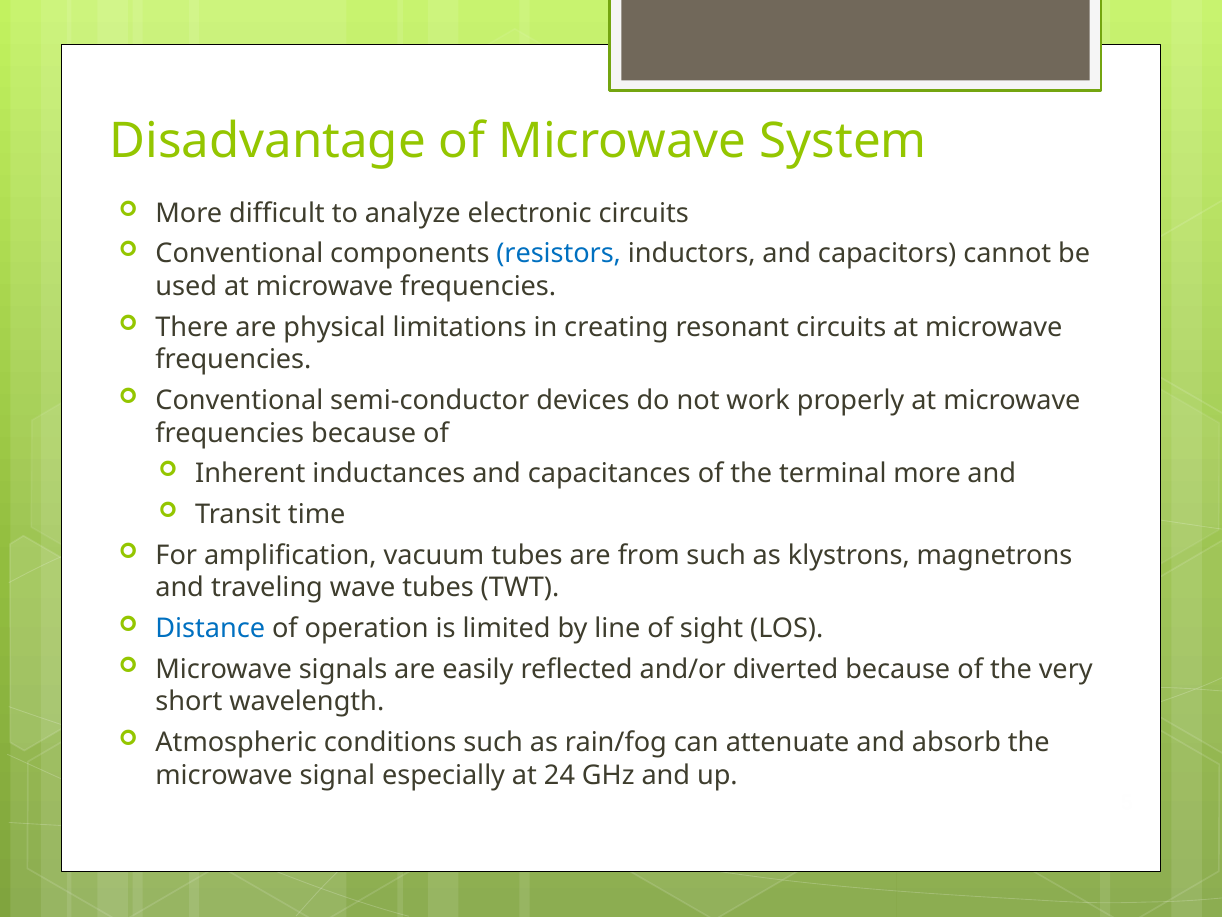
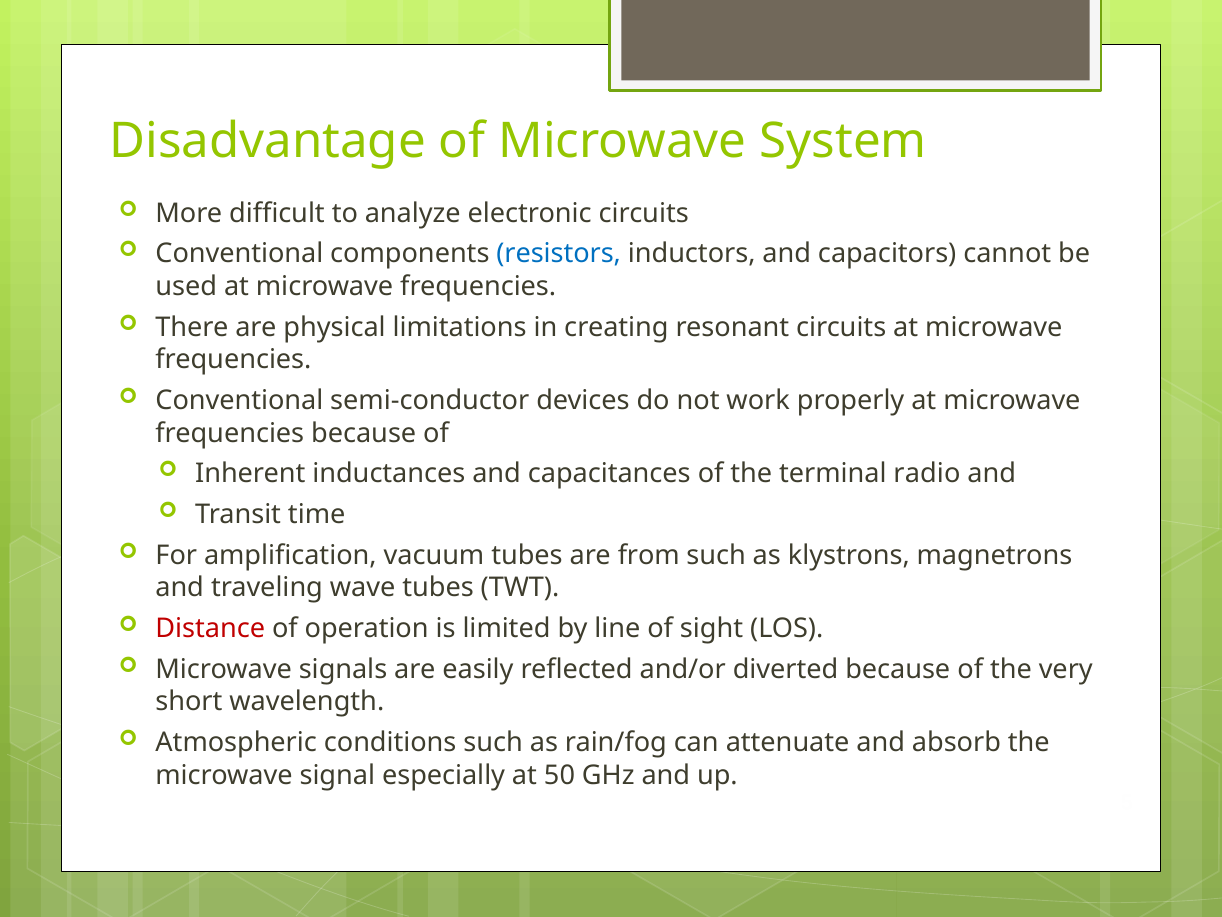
terminal more: more -> radio (927, 474)
Distance colour: blue -> red (210, 628)
24: 24 -> 50 (559, 775)
